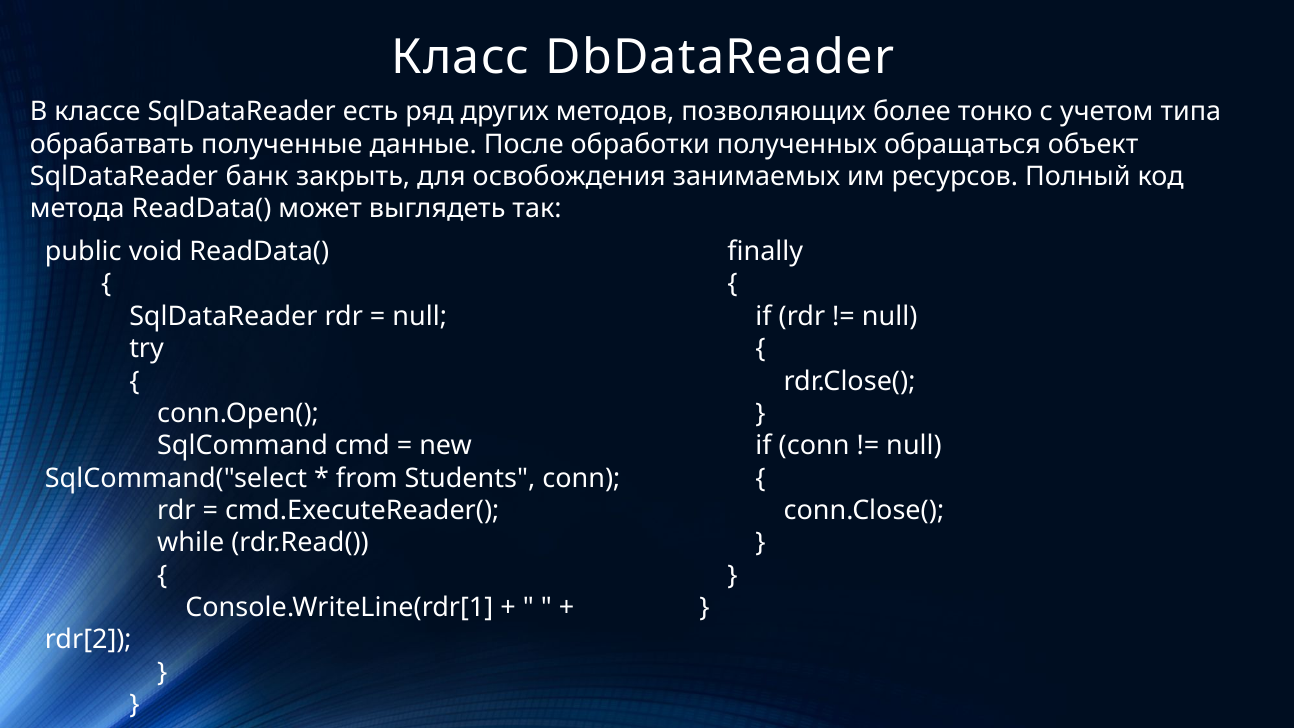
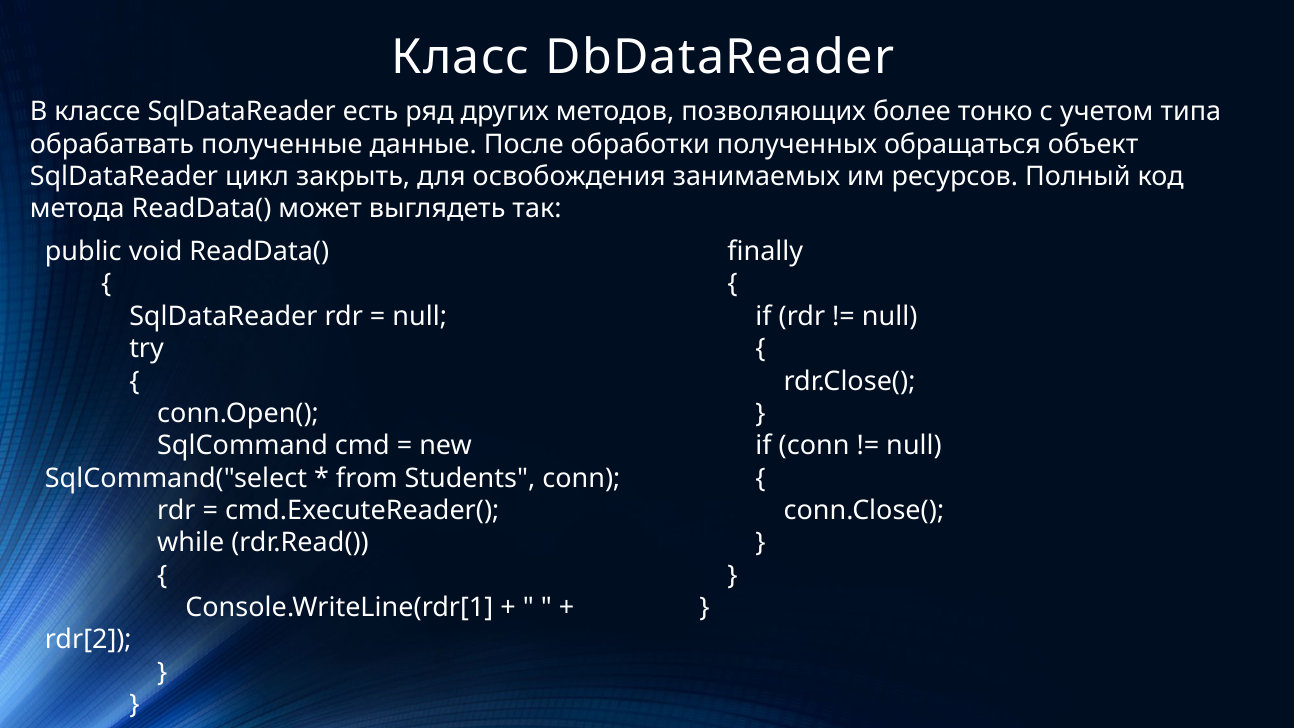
банк: банк -> цикл (257, 177)
